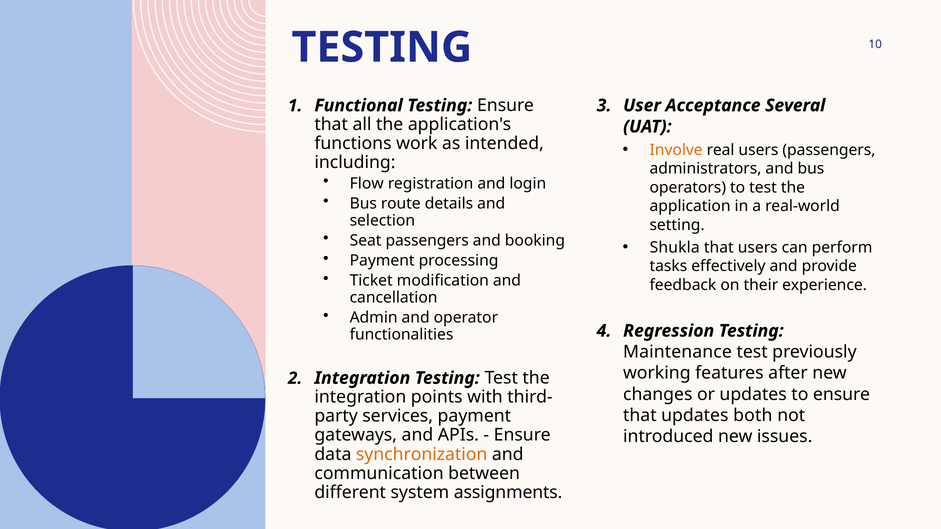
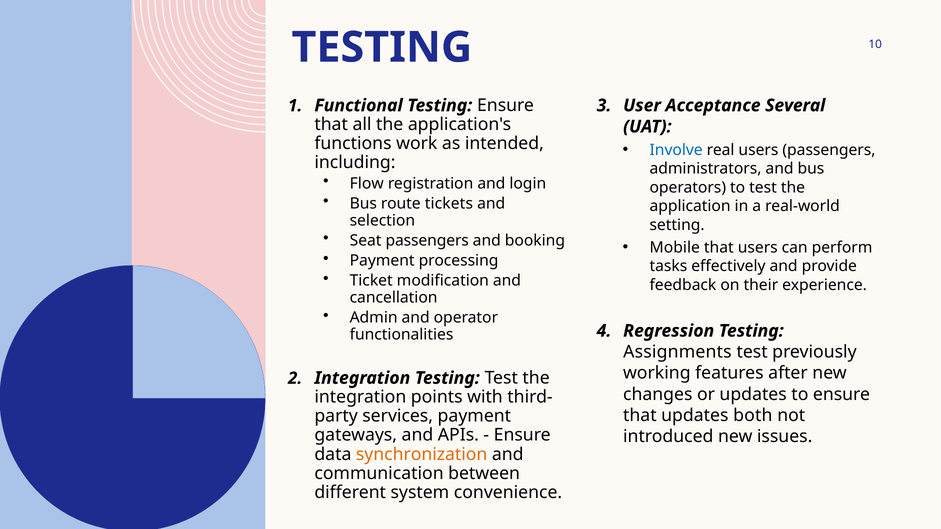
Involve colour: orange -> blue (676, 150)
details: details -> tickets (449, 204)
Shukla: Shukla -> Mobile (675, 248)
Maintenance: Maintenance -> Assignments (677, 352)
assignments: assignments -> convenience (508, 493)
